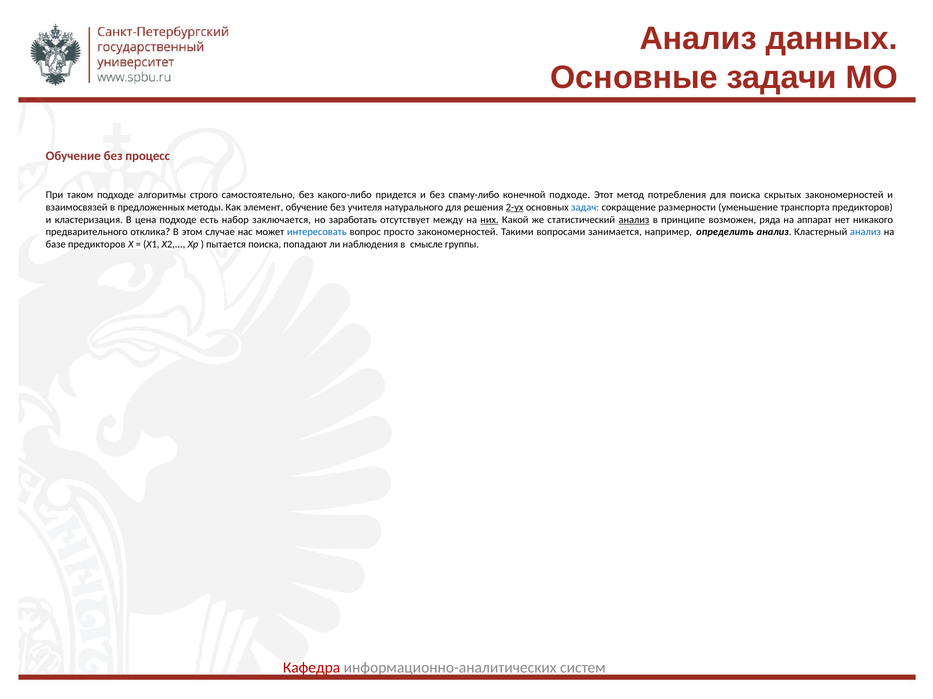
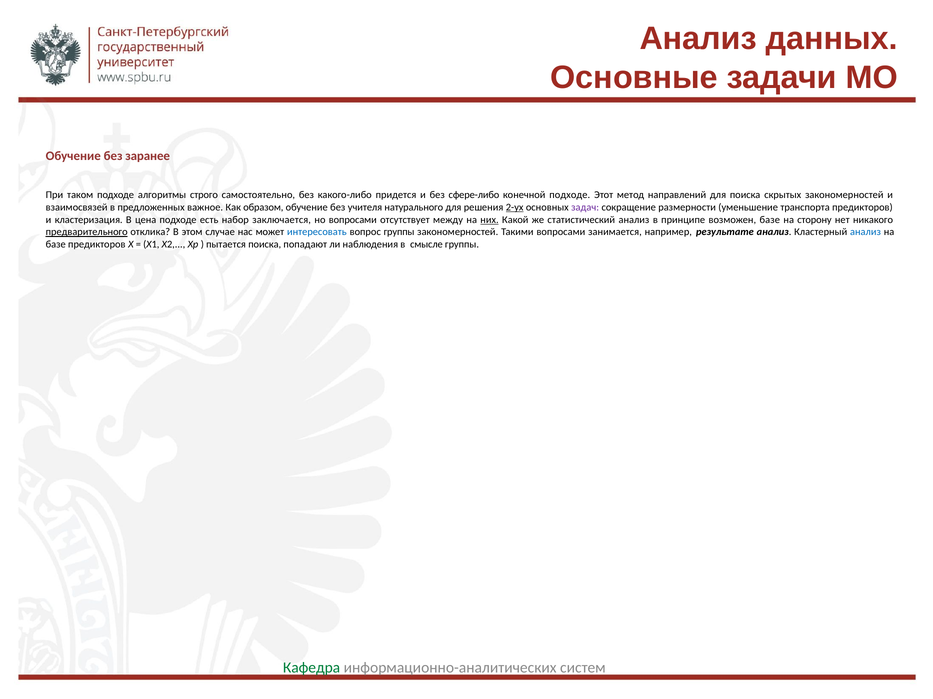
процесс: процесс -> заранее (148, 156)
спаму-либо: спаму-либо -> сфере-либо (474, 195)
потребления: потребления -> направлений (677, 195)
методы: методы -> важное (205, 207)
элемент: элемент -> образом (263, 207)
задач colour: blue -> purple (585, 207)
но заработать: заработать -> вопросами (353, 220)
анализ underline: present -> none (634, 220)
возможен ряда: ряда -> базе (770, 220)
аппарат: аппарат -> сторону (814, 220)
предварительного underline: none -> present (87, 232)
вопрос просто: просто -> группы (399, 232)
определить: определить -> результате (725, 232)
Кафедра colour: red -> green (312, 668)
